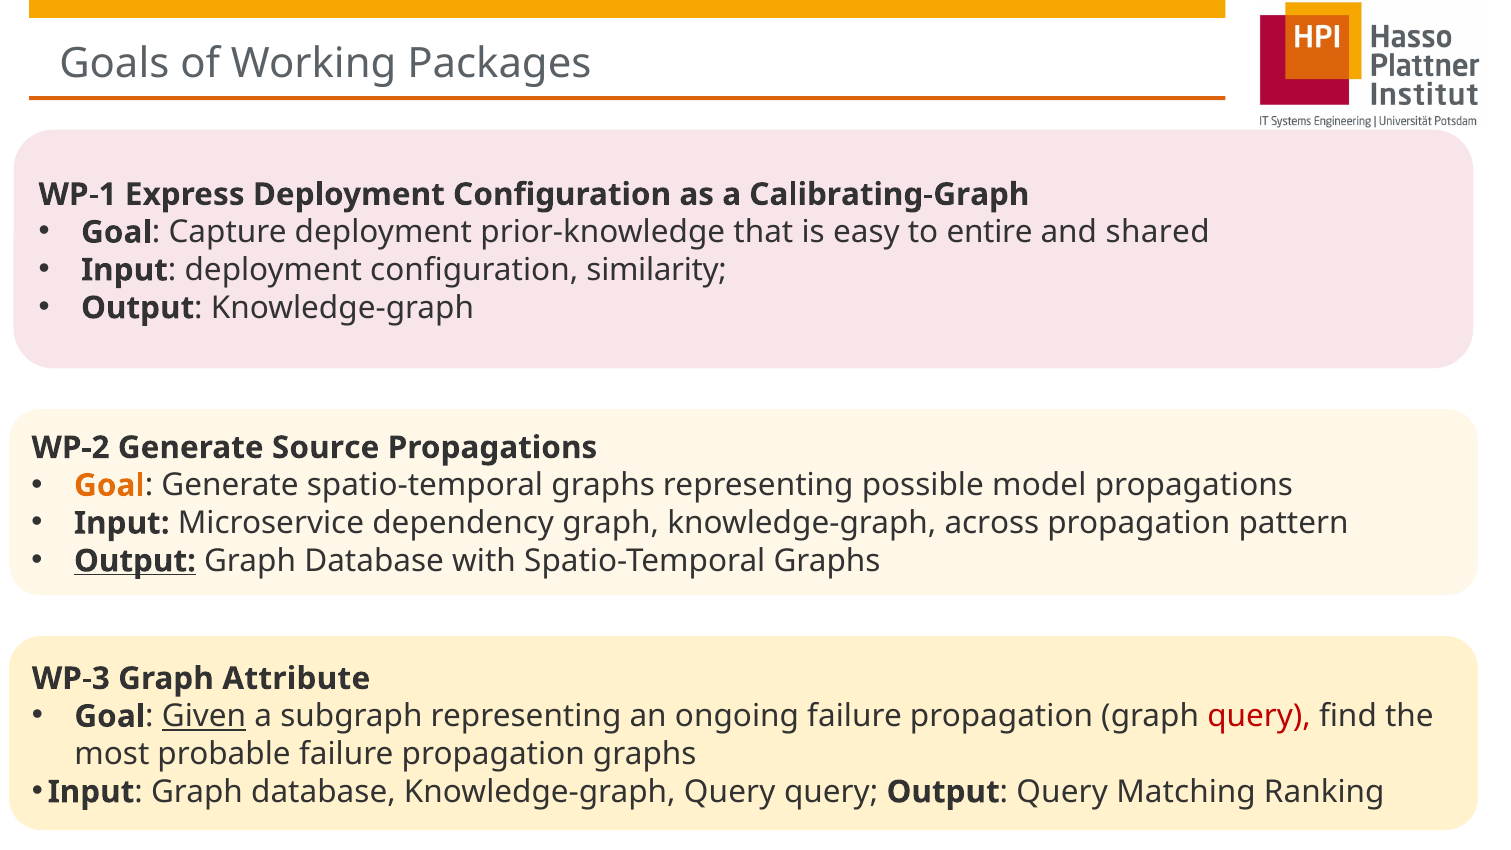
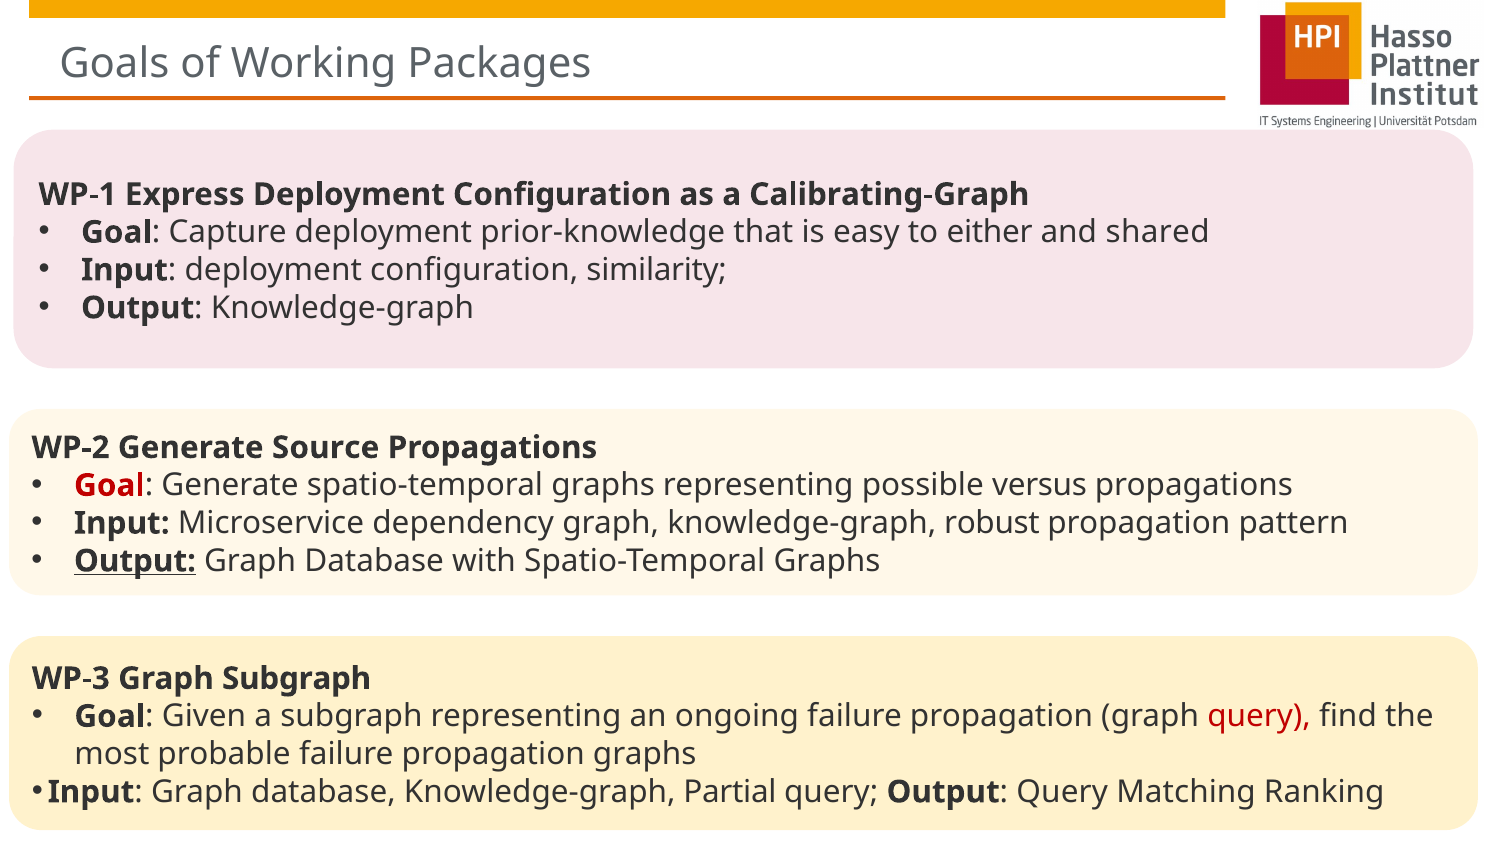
entire: entire -> either (990, 232)
Goal colour: orange -> red (109, 485)
model: model -> versus (1040, 485)
across: across -> robust (992, 523)
Graph Attribute: Attribute -> Subgraph (297, 679)
Given underline: present -> none (204, 716)
Knowledge-graph Query: Query -> Partial (730, 792)
